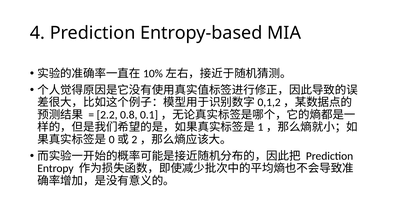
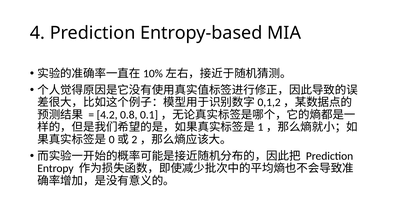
2.2: 2.2 -> 4.2 (107, 115)
